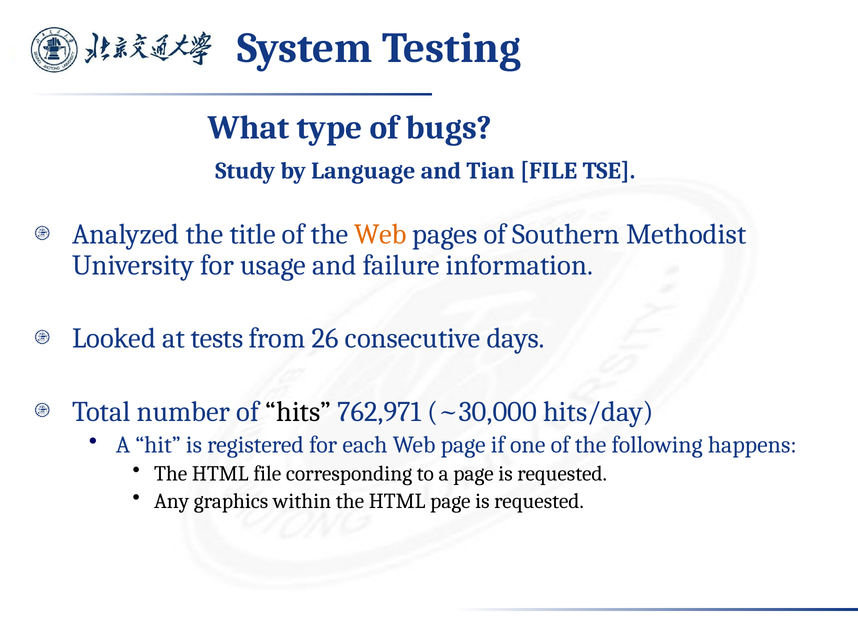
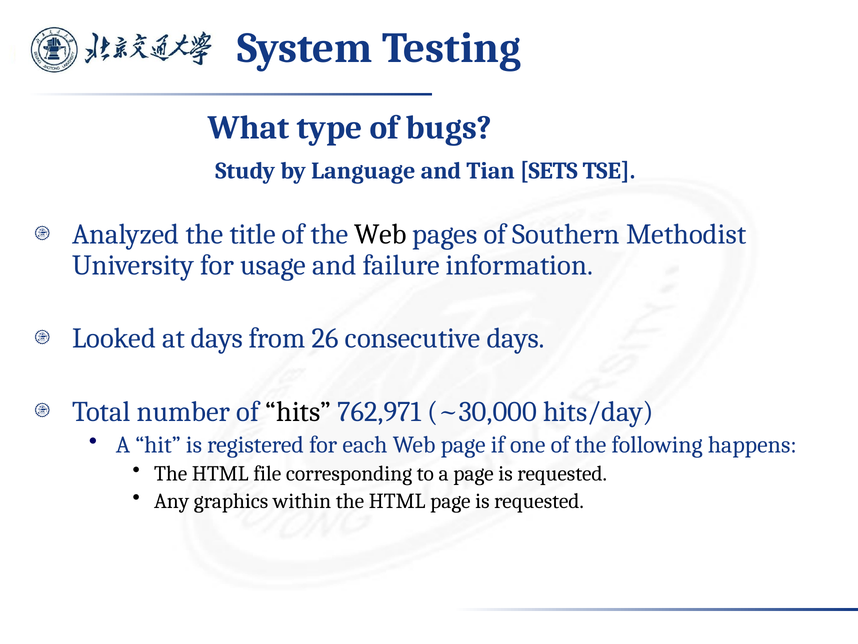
Tian FILE: FILE -> SETS (549, 171)
Web colour: orange -> black (381, 234)
at tests: tests -> days (217, 338)
